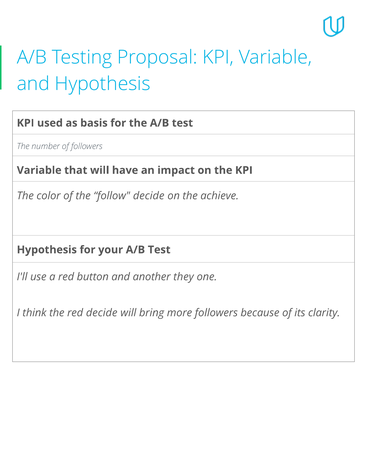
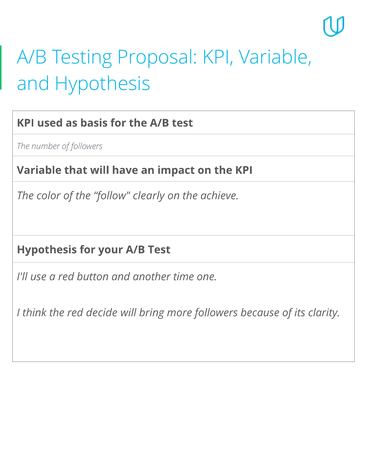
follow decide: decide -> clearly (149, 196)
they: they -> time (184, 277)
